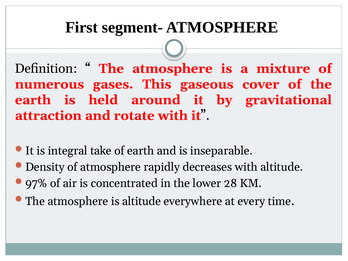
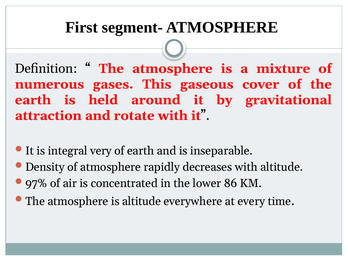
take: take -> very (101, 151)
28: 28 -> 86 (231, 183)
